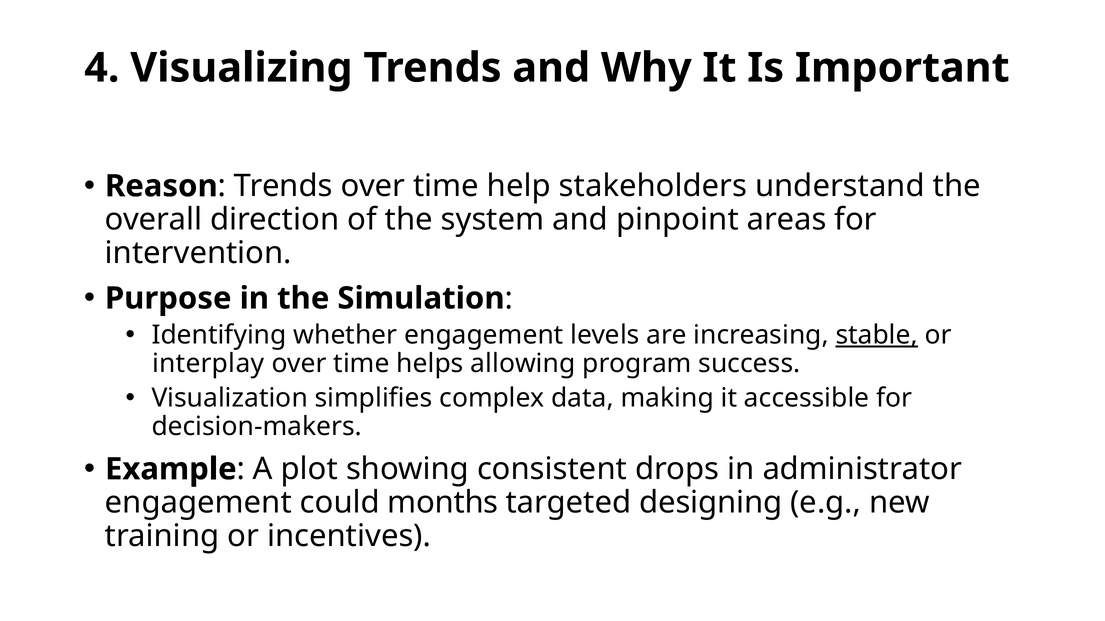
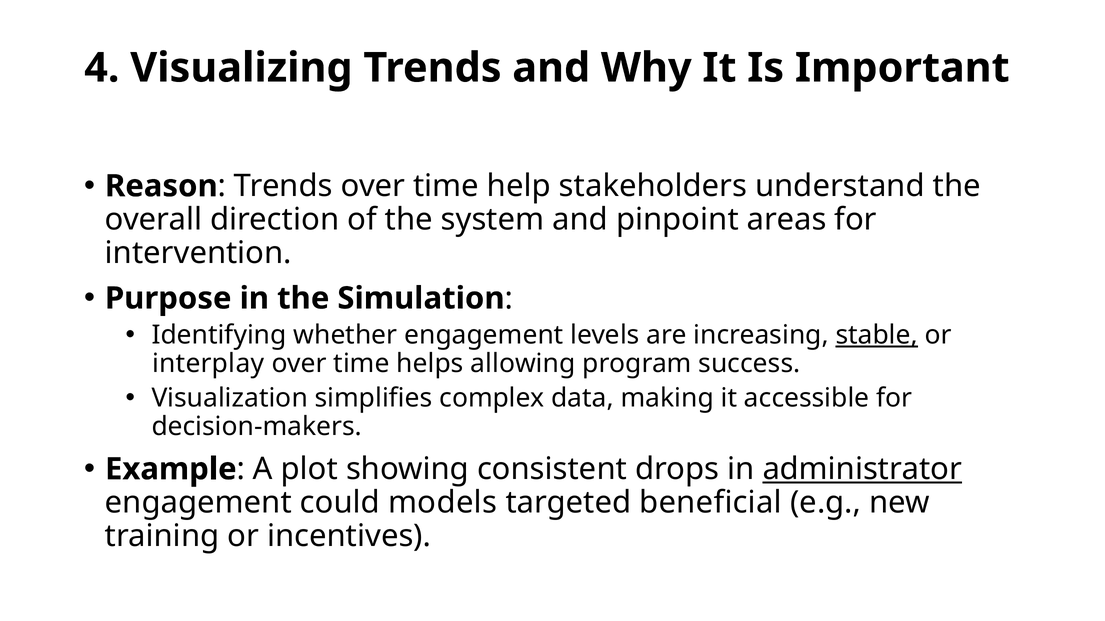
administrator underline: none -> present (862, 469)
months: months -> models (443, 503)
designing: designing -> beneficial (711, 503)
